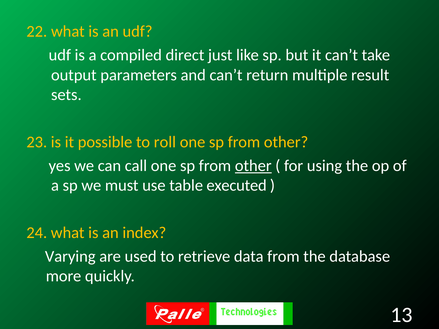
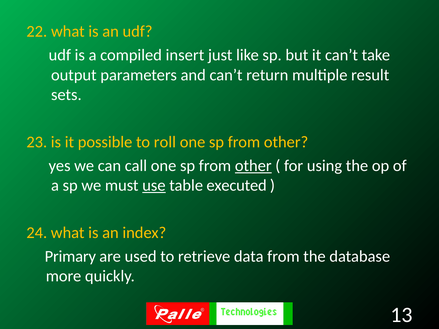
direct: direct -> insert (185, 55)
use underline: none -> present (154, 186)
Varying: Varying -> Primary (70, 257)
